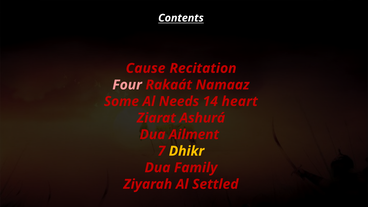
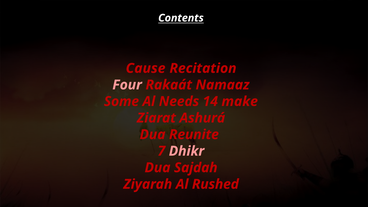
heart: heart -> make (240, 101)
Ailment: Ailment -> Reunite (194, 135)
Dhikr colour: yellow -> pink (187, 151)
Family: Family -> Sajdah (196, 168)
Settled: Settled -> Rushed (215, 184)
